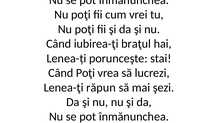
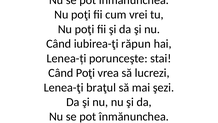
braţul: braţul -> răpun (136, 44)
răpun: răpun -> braţul (101, 87)
